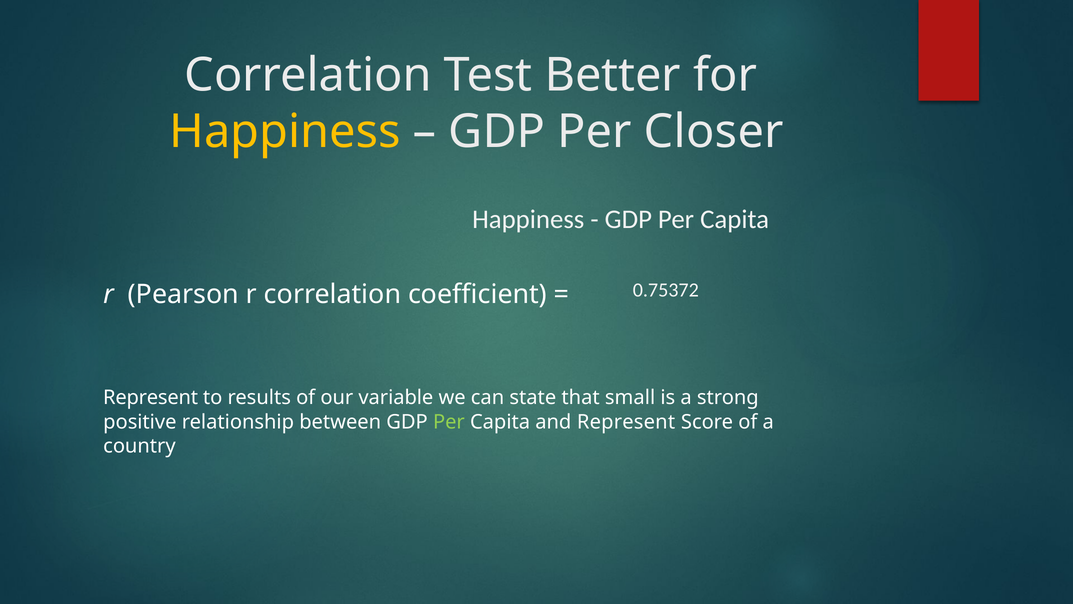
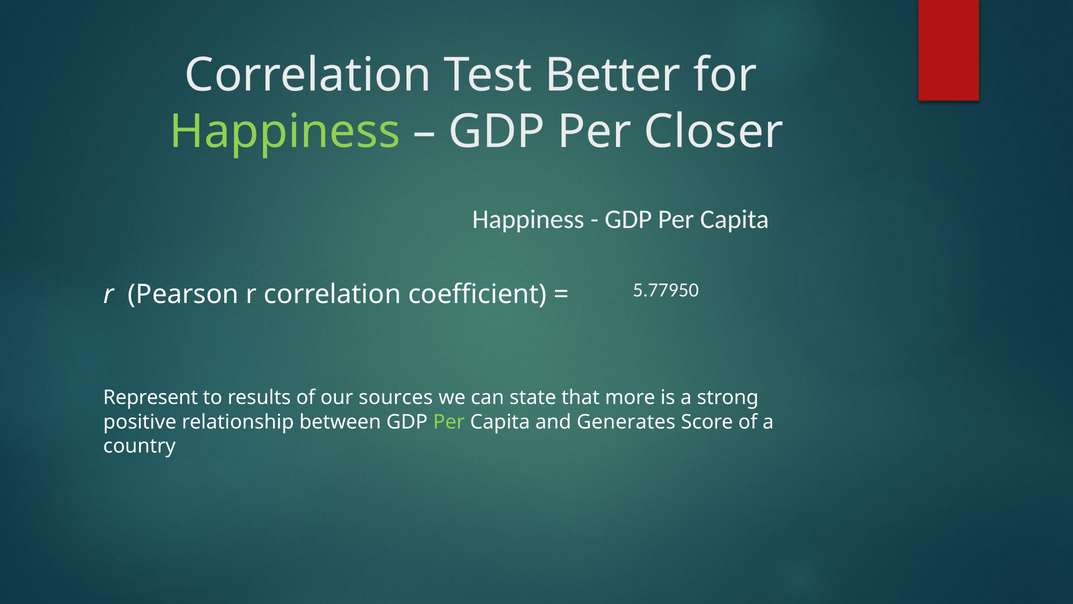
Happiness colour: yellow -> light green (285, 132)
0.75372: 0.75372 -> 5.77950 (666, 290)
variable: variable -> sources (396, 398)
small: small -> more (630, 398)
and Represent: Represent -> Generates (626, 422)
